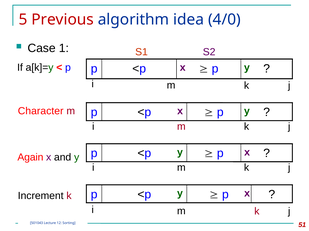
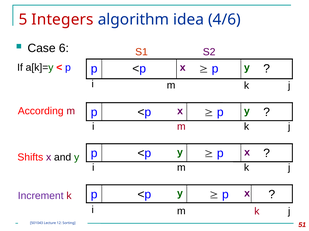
Previous: Previous -> Integers (62, 20)
4/0: 4/0 -> 4/6 (224, 20)
1: 1 -> 6 (64, 48)
Character: Character -> According (41, 111)
Again: Again -> Shifts (30, 158)
Increment colour: black -> purple (41, 196)
